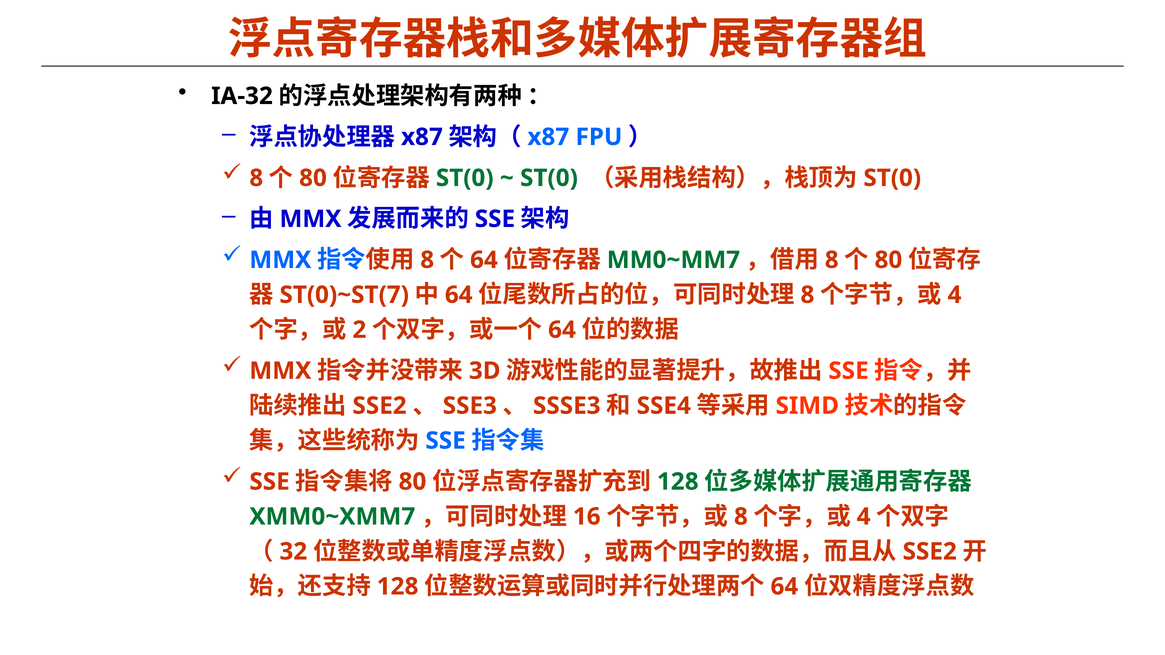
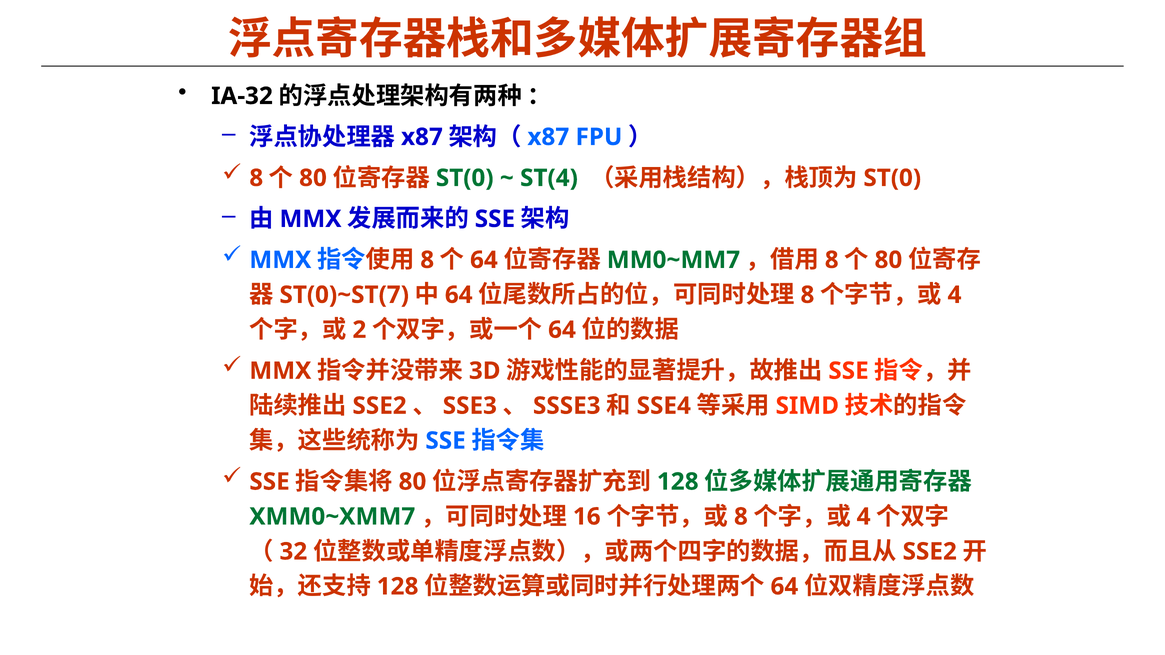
ST(0: ST(0 -> ST(4 (549, 178)
